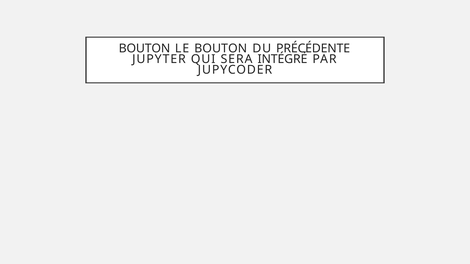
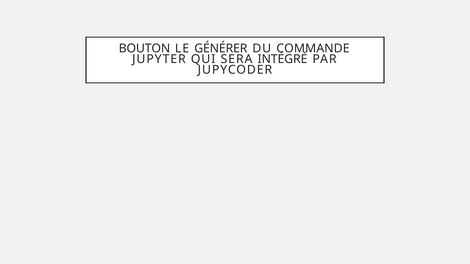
LE BOUTON: BOUTON -> GÉNÉRER (221, 49)
PRÉCÉDENTE: PRÉCÉDENTE -> COMMANDE (313, 49)
